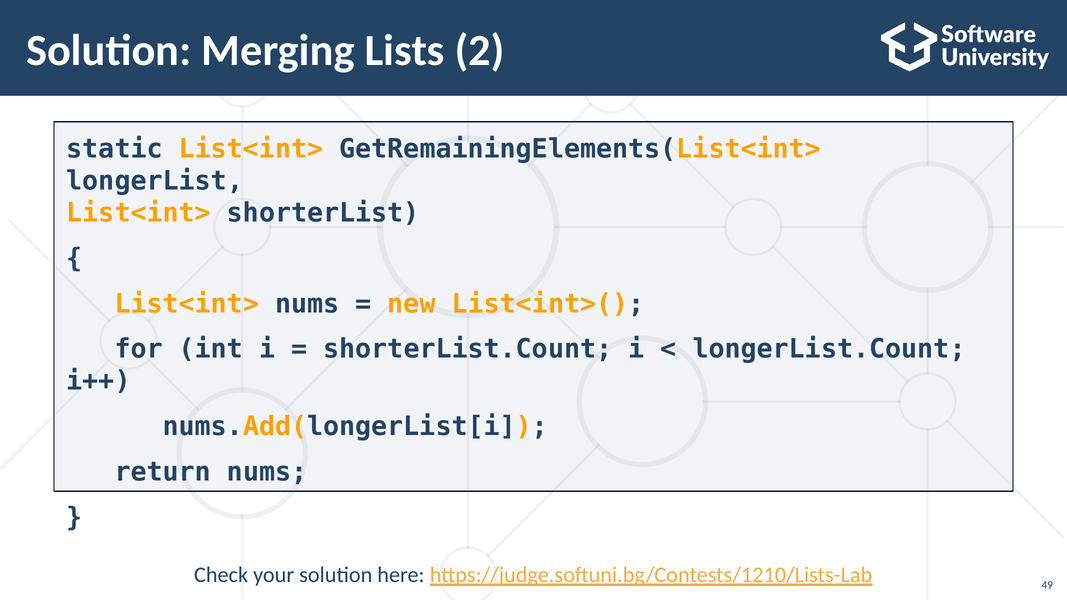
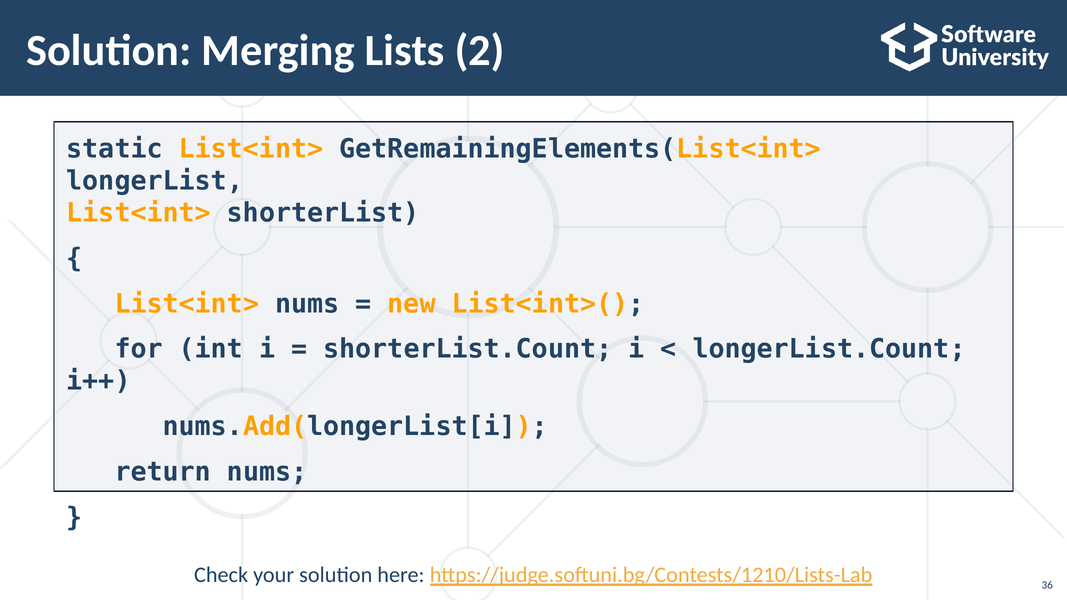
49: 49 -> 36 (1047, 585)
